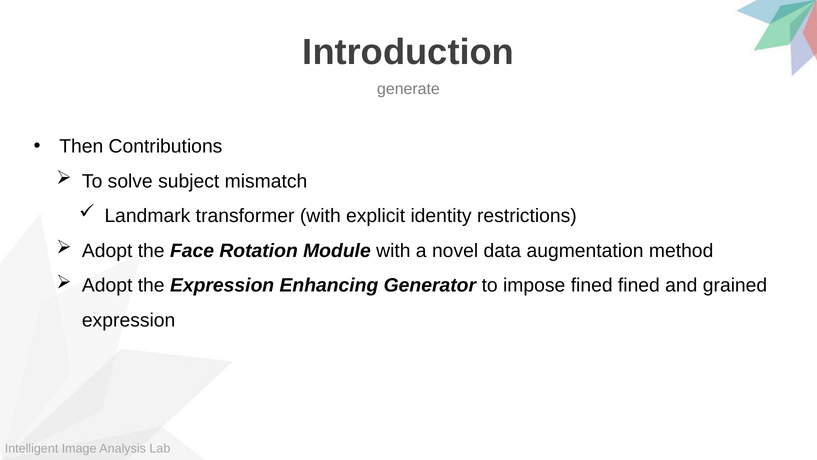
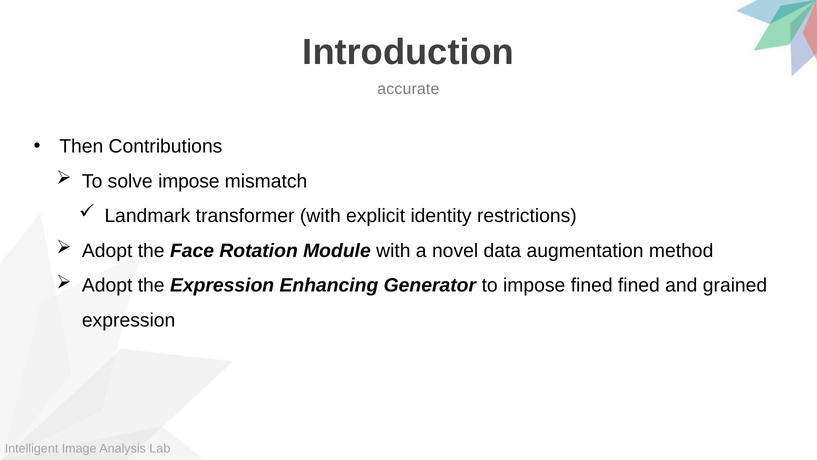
generate: generate -> accurate (408, 89)
solve subject: subject -> impose (189, 181)
